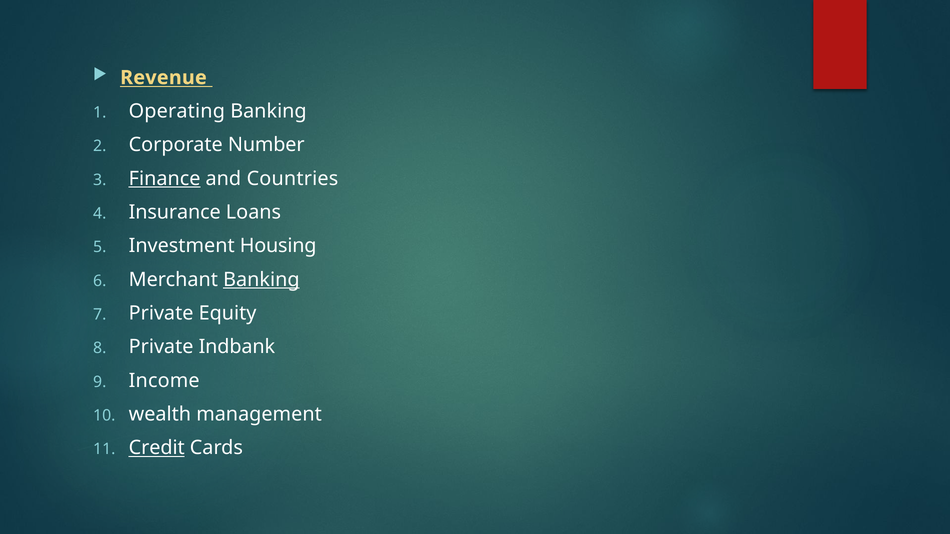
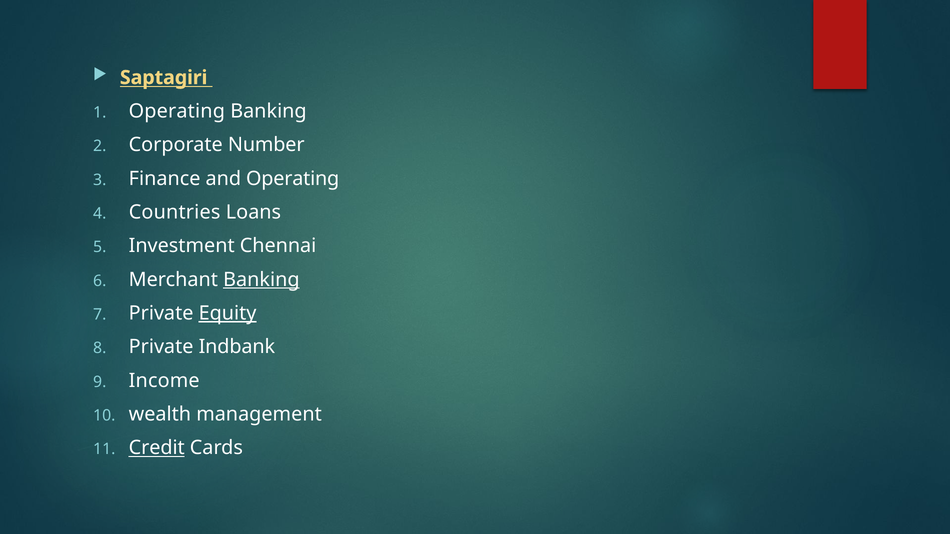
Revenue: Revenue -> Saptagiri (164, 78)
Finance underline: present -> none (165, 179)
and Countries: Countries -> Operating (293, 179)
Insurance: Insurance -> Countries (175, 212)
Housing: Housing -> Chennai (278, 246)
Equity underline: none -> present (228, 313)
